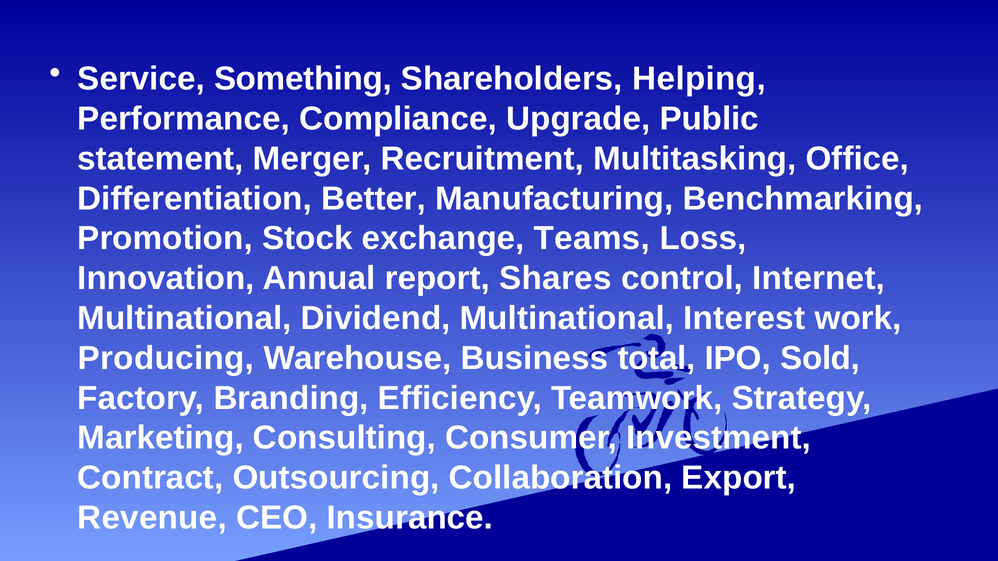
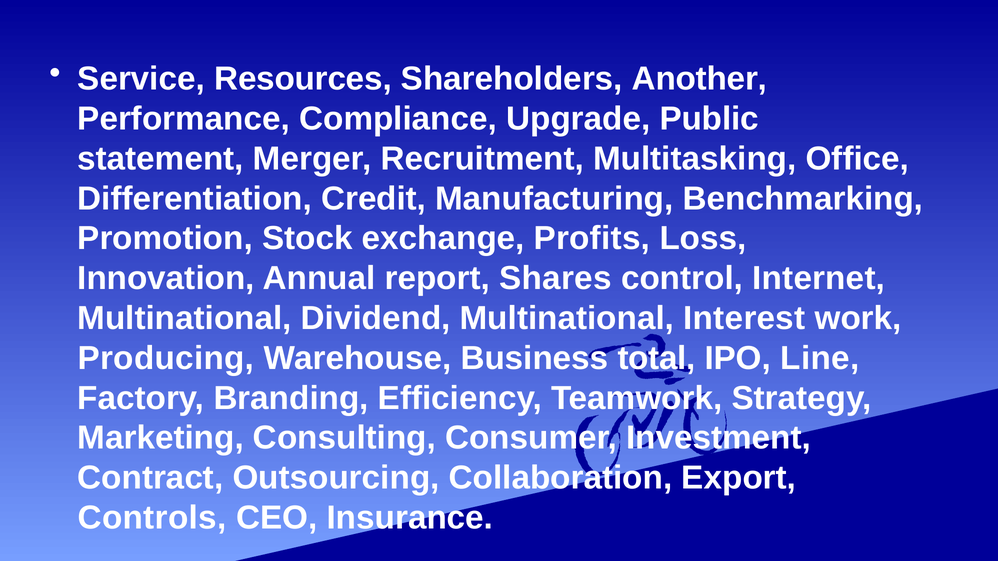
Something: Something -> Resources (303, 79)
Helping: Helping -> Another (699, 79)
Better: Better -> Credit (374, 199)
Teams: Teams -> Profits (592, 239)
Sold: Sold -> Line (820, 358)
Revenue: Revenue -> Controls (152, 518)
